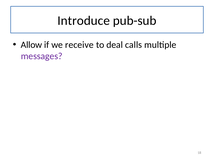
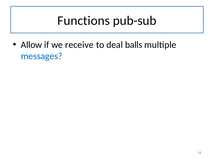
Introduce: Introduce -> Functions (84, 21)
calls: calls -> balls (134, 45)
messages colour: purple -> blue (42, 56)
